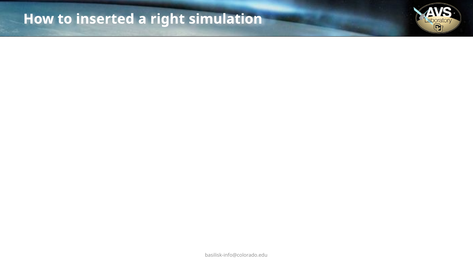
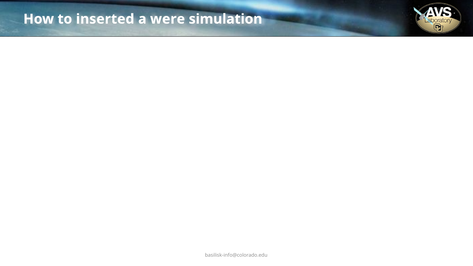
right: right -> were (168, 19)
